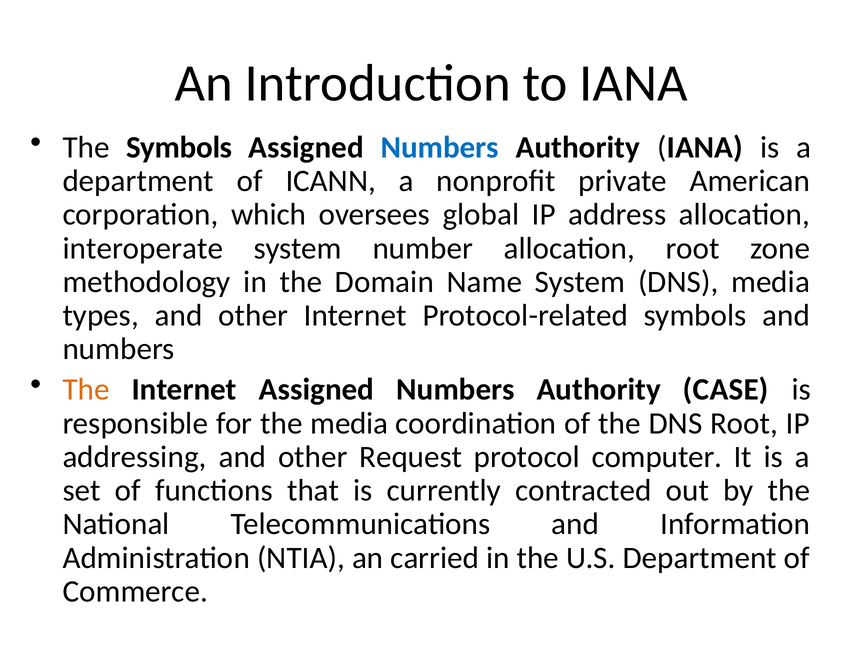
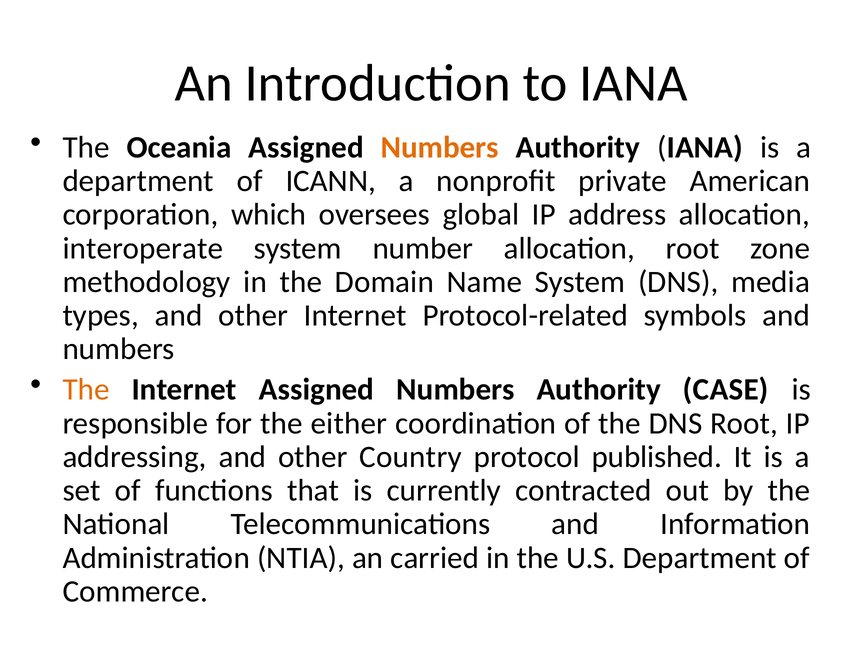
The Symbols: Symbols -> Oceania (179, 147)
Numbers colour: blue -> orange (440, 147)
the media: media -> either (349, 423)
Request: Request -> Country (411, 457)
computer: computer -> published (657, 457)
